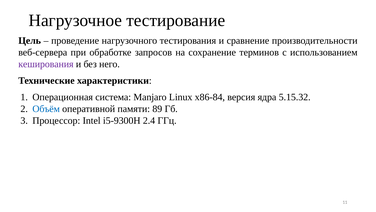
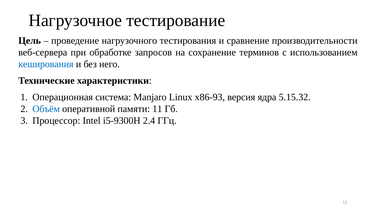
кеширования colour: purple -> blue (46, 64)
x86-84: x86-84 -> x86-93 (210, 97)
памяти 89: 89 -> 11 (157, 109)
